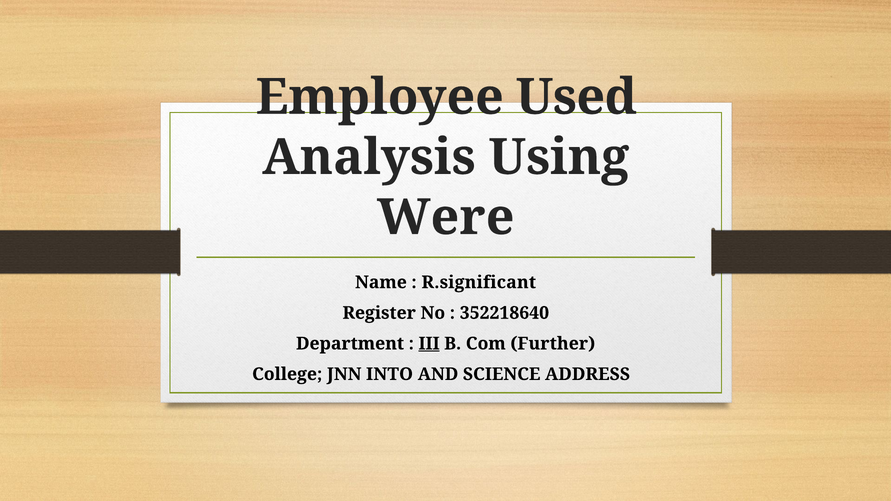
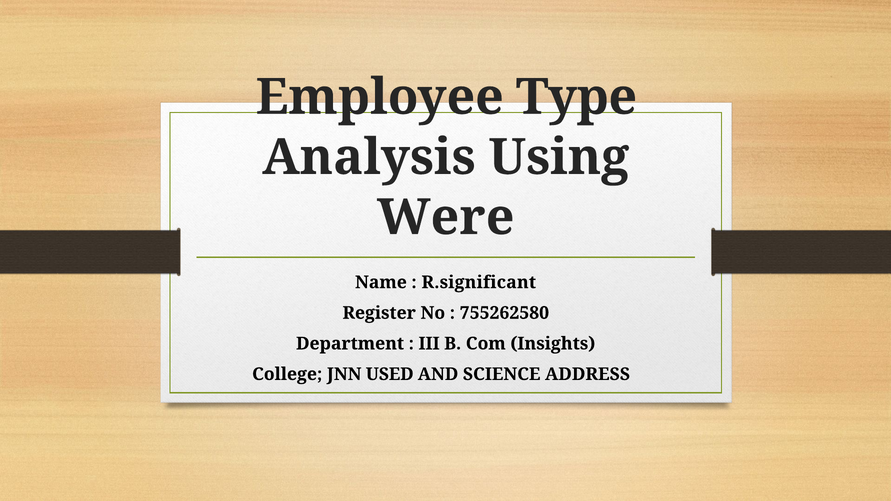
Used: Used -> Type (576, 97)
352218640: 352218640 -> 755262580 (504, 313)
III underline: present -> none (429, 344)
Further: Further -> Insights (553, 344)
INTO: INTO -> USED (390, 374)
